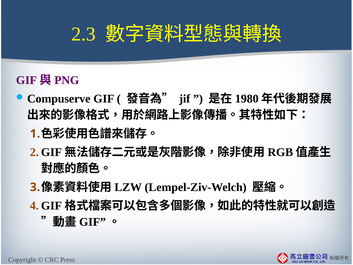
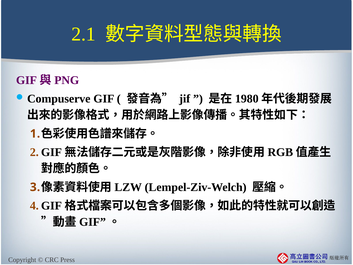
2.3: 2.3 -> 2.1 (84, 34)
